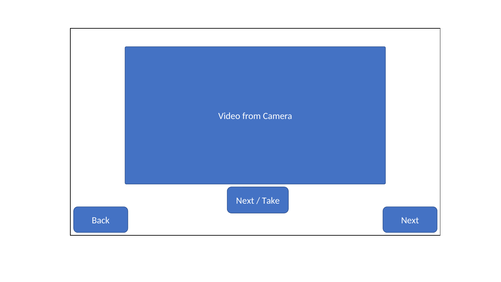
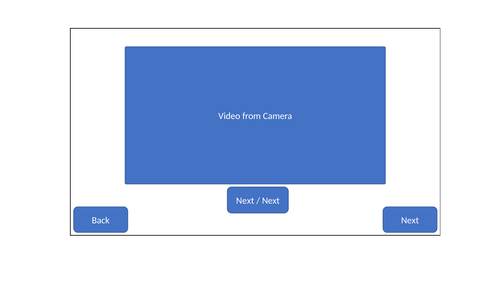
Take: Take -> Next (271, 201)
